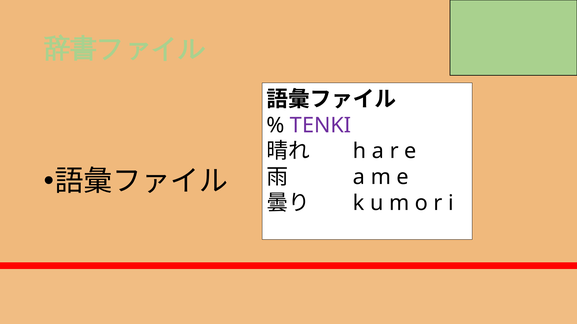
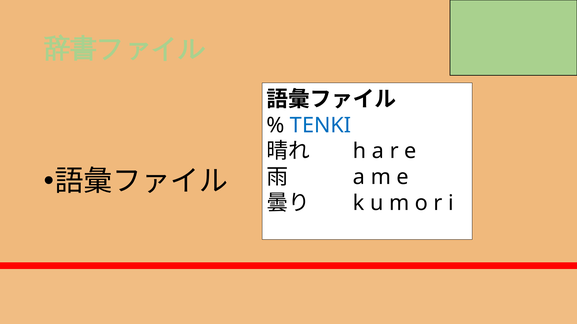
TENKI colour: purple -> blue (321, 125)
